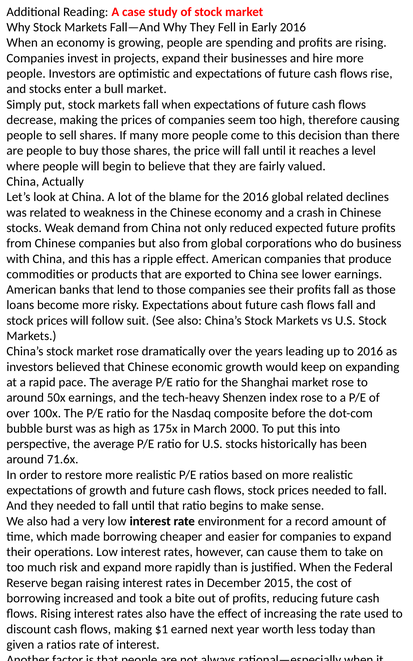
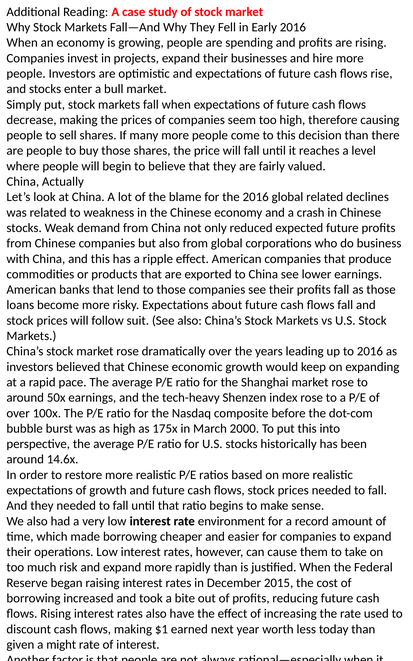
71.6x: 71.6x -> 14.6x (63, 459)
a ratios: ratios -> might (61, 644)
